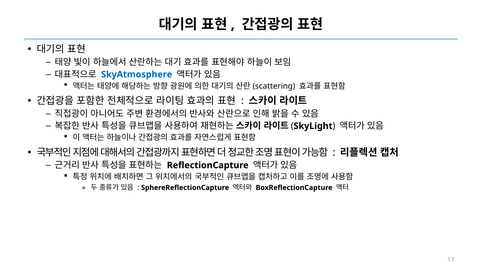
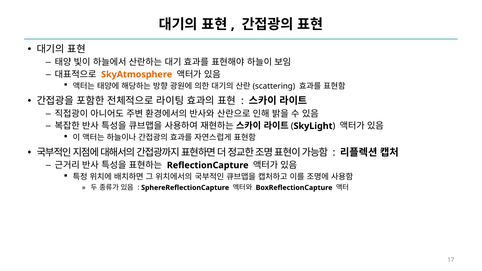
SkyAtmosphere colour: blue -> orange (137, 74)
